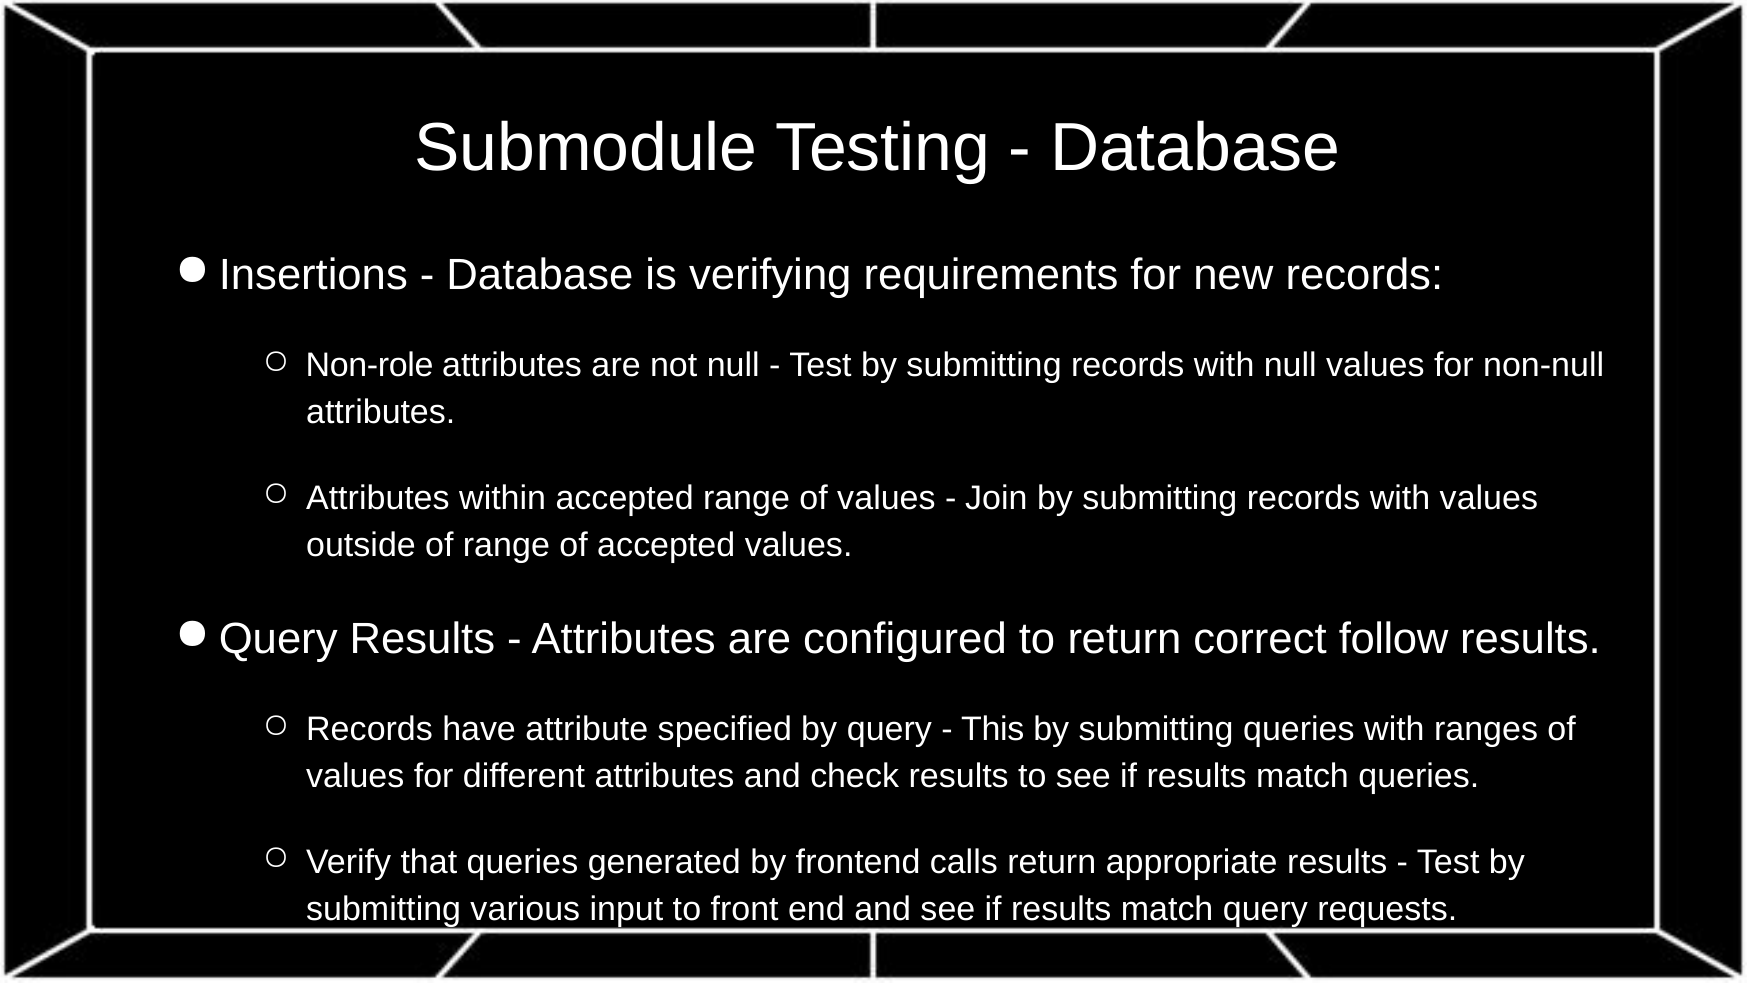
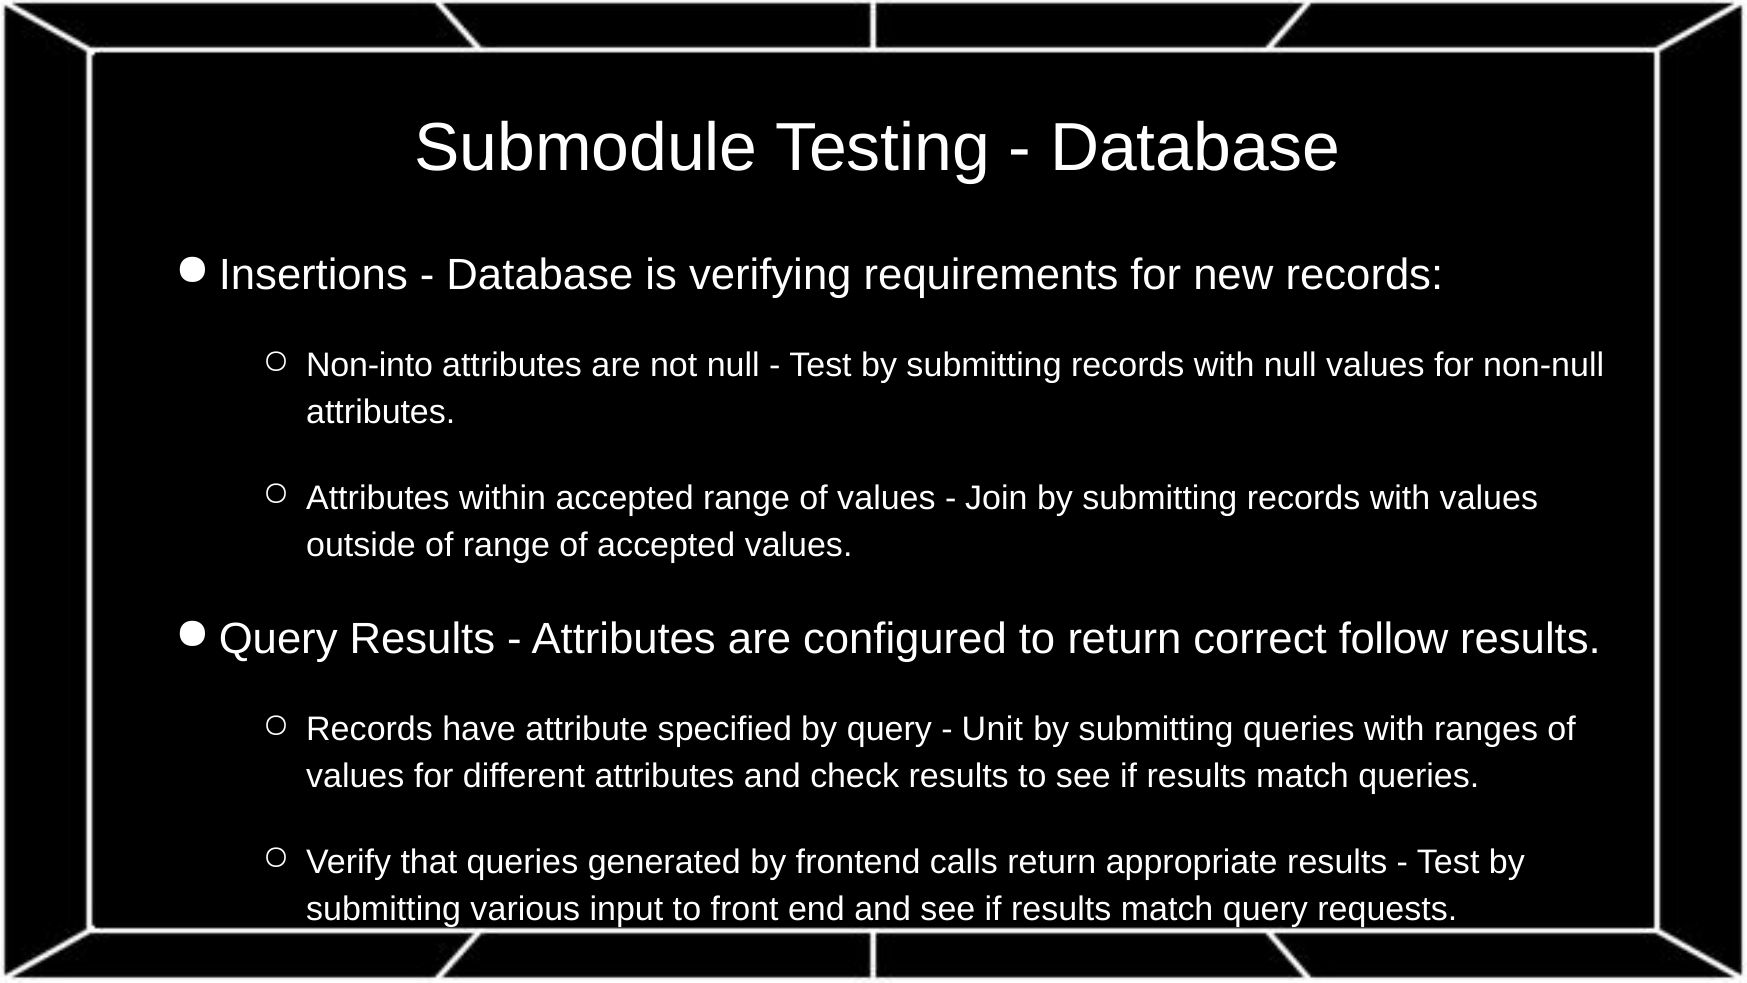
Non-role: Non-role -> Non-into (370, 365)
This: This -> Unit (992, 729)
